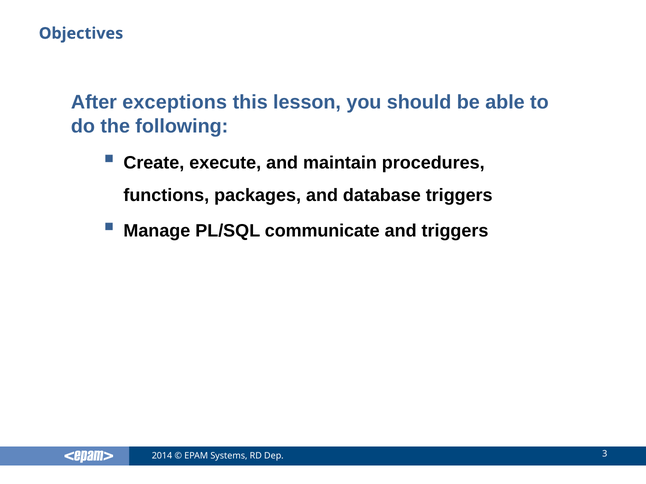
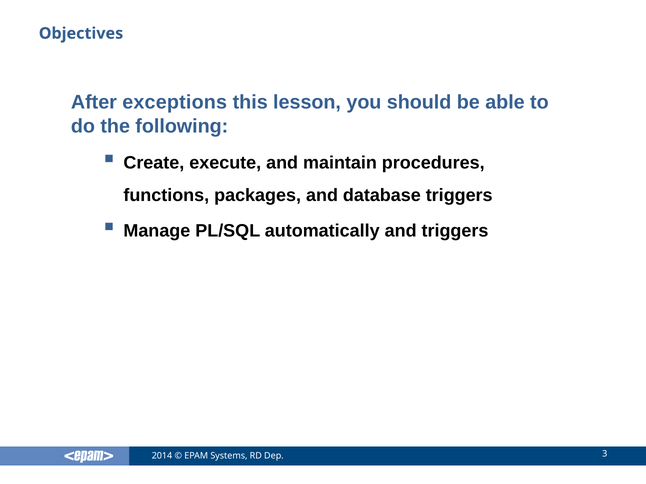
communicate: communicate -> automatically (322, 231)
